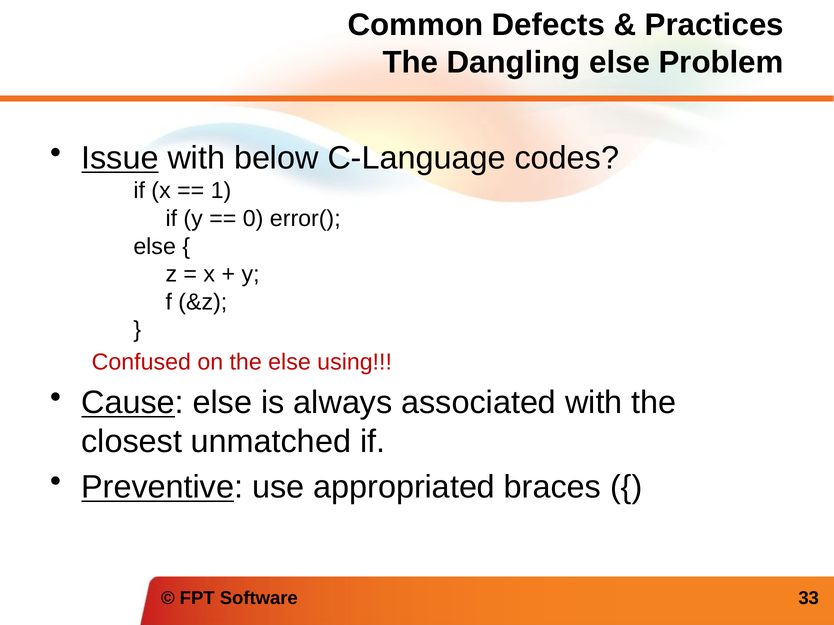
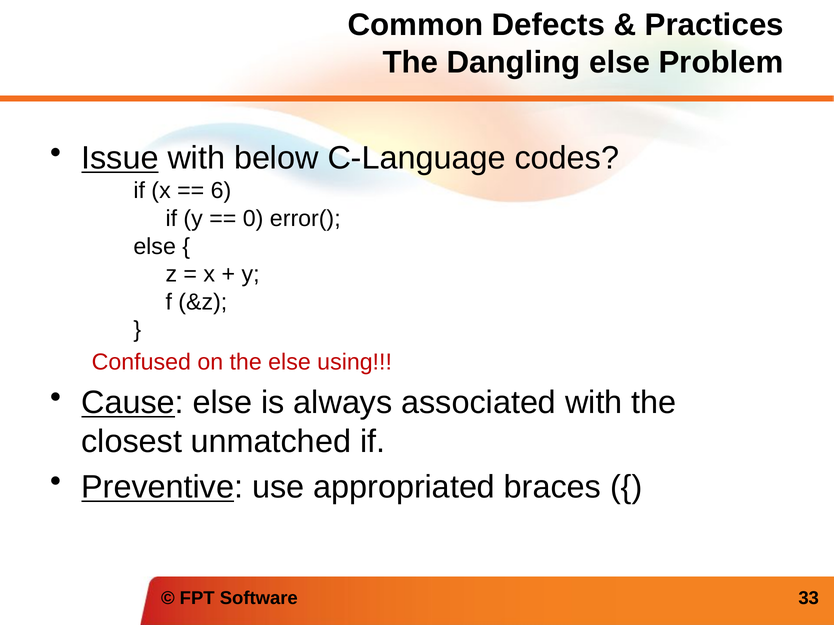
1: 1 -> 6 (221, 191)
